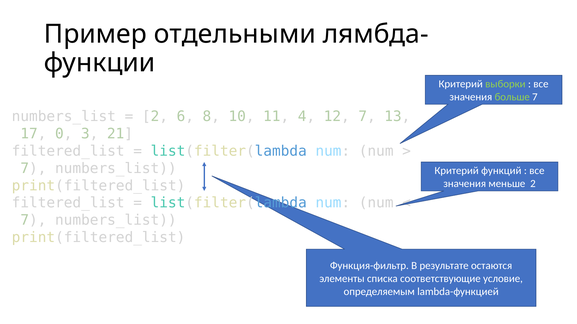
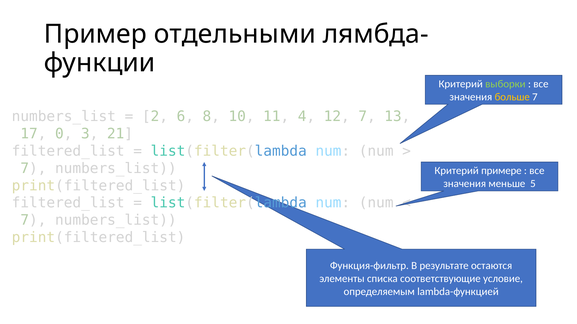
больше colour: light green -> yellow (512, 97)
функций: функций -> примере (501, 171)
меньше 2: 2 -> 5 (533, 184)
